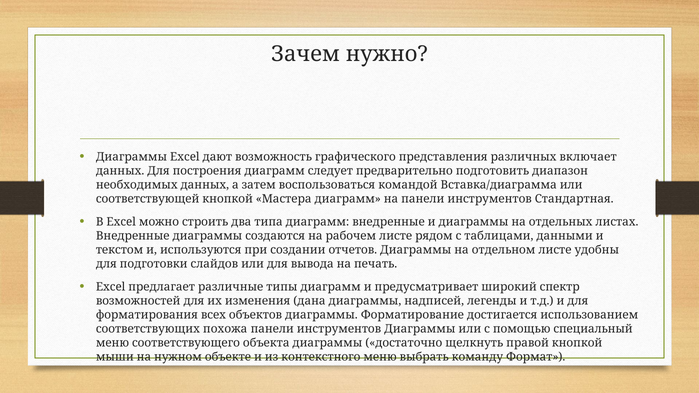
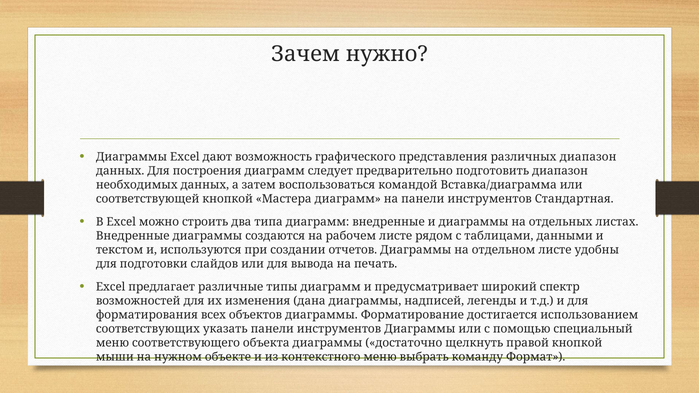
различных включает: включает -> диапазон (588, 157)
похожа: похожа -> указать (225, 329)
